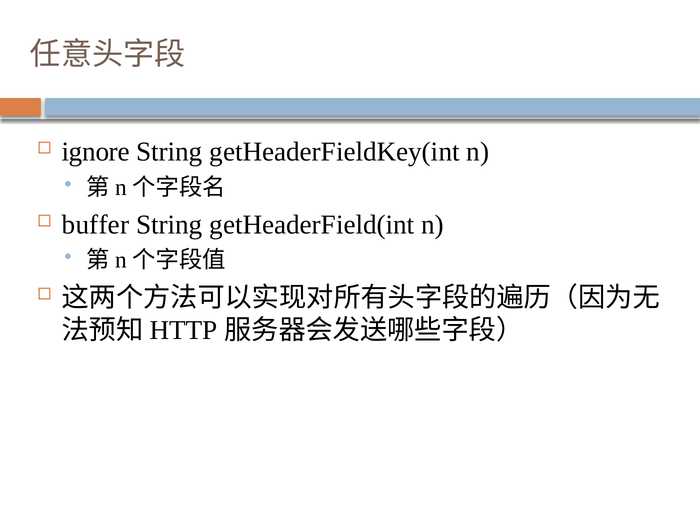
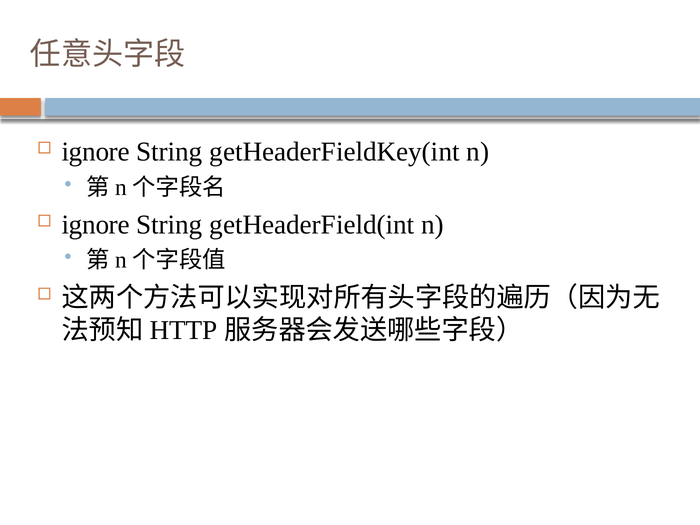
buffer: buffer -> ignore (96, 225)
